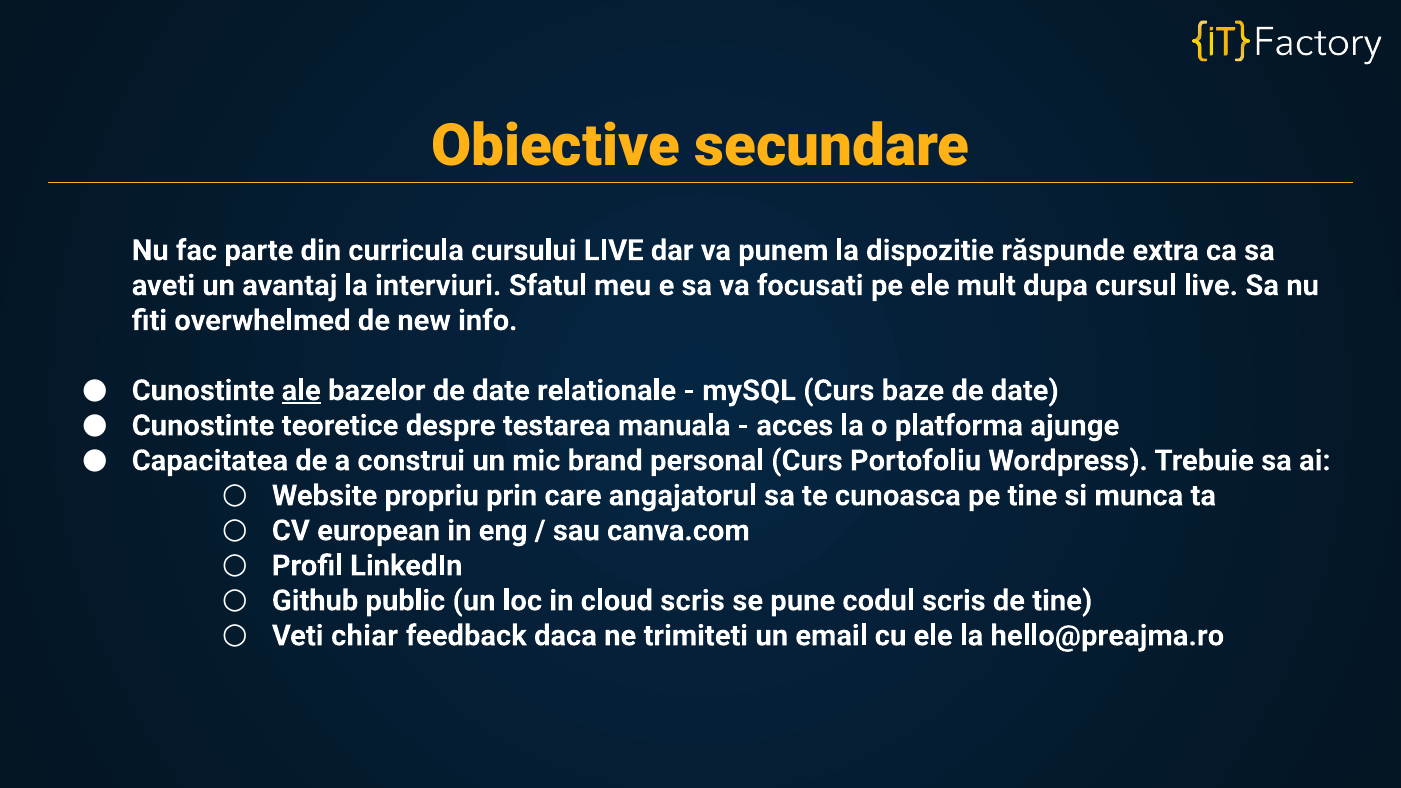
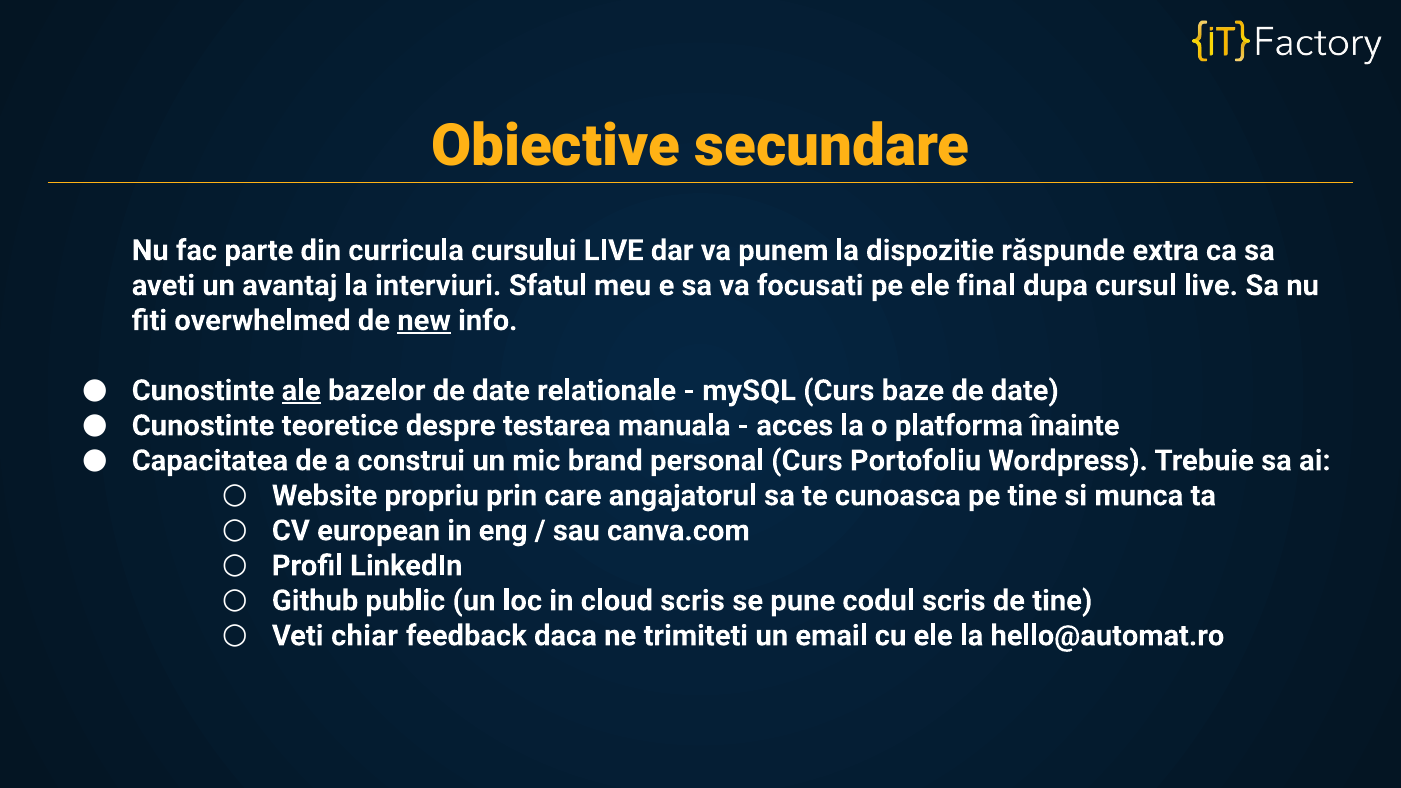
mult: mult -> final (986, 286)
new underline: none -> present (424, 321)
ajunge: ajunge -> înainte (1075, 426)
hello@preajma.ro: hello@preajma.ro -> hello@automat.ro (1107, 636)
